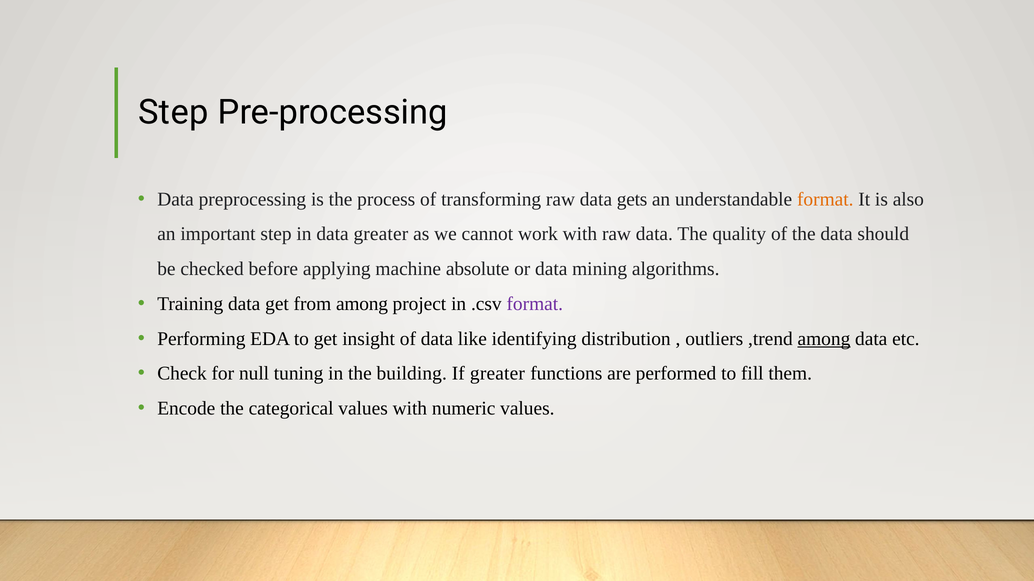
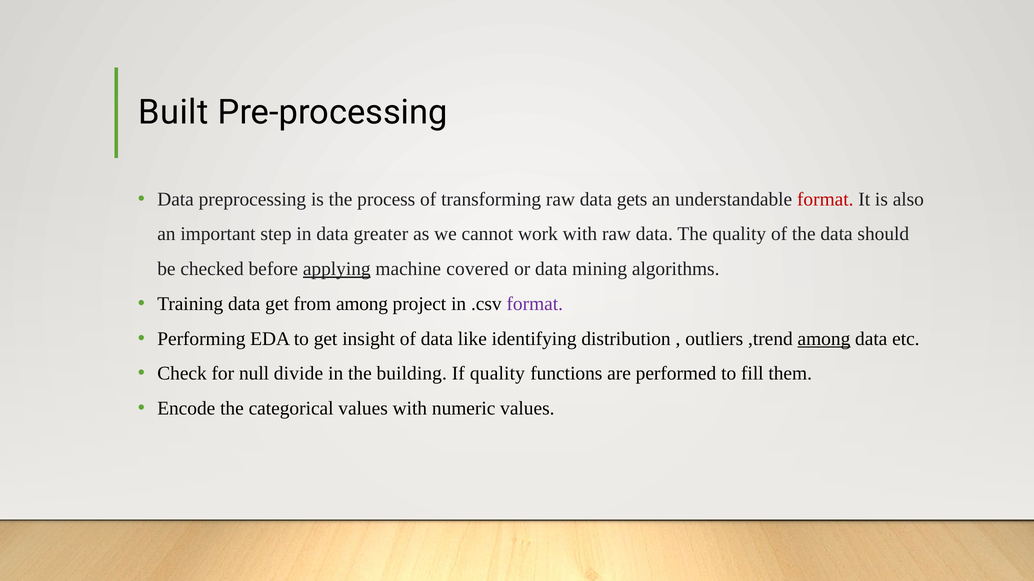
Step: Step -> Built (173, 113)
format colour: orange -> red (825, 199)
applying underline: none -> present (337, 269)
absolute: absolute -> covered (478, 269)
tuning: tuning -> divide (299, 374)
If greater: greater -> quality (497, 374)
